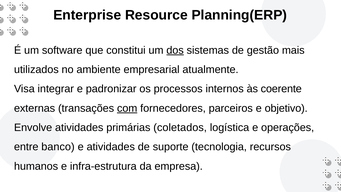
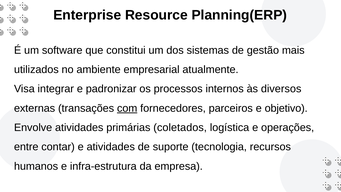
dos underline: present -> none (175, 50)
coerente: coerente -> diversos (281, 89)
banco: banco -> contar (58, 147)
